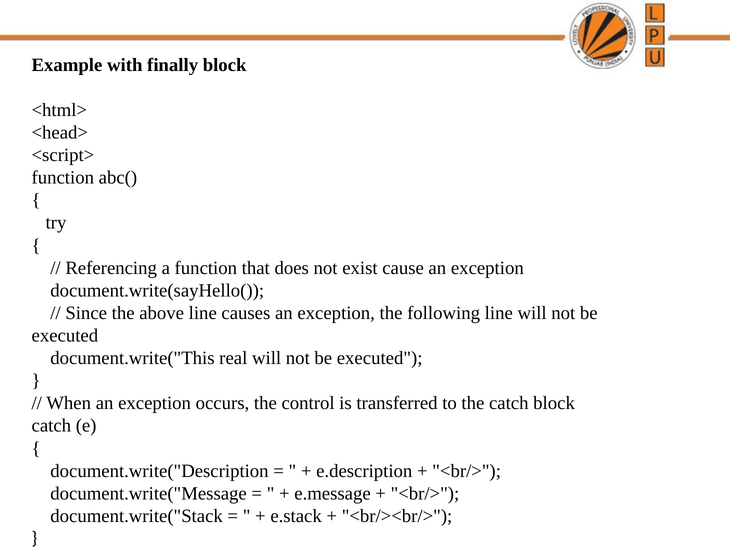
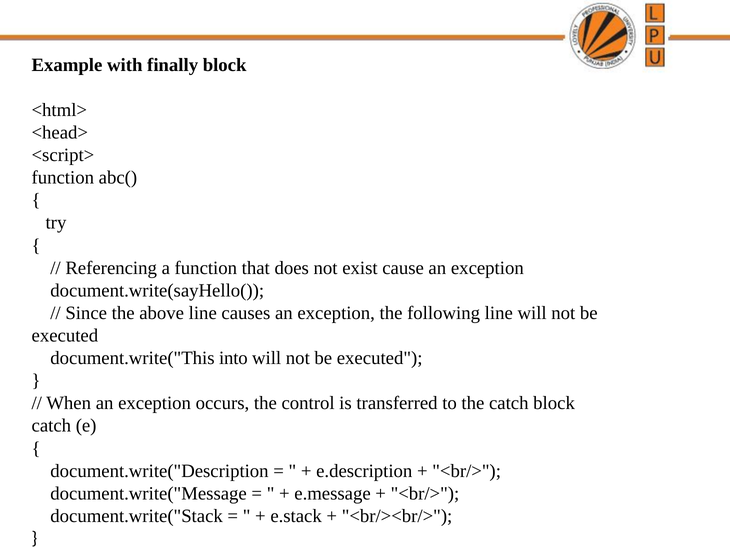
real: real -> into (233, 358)
